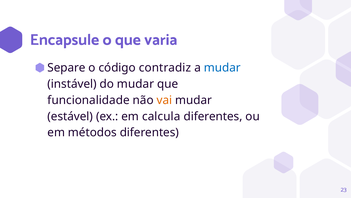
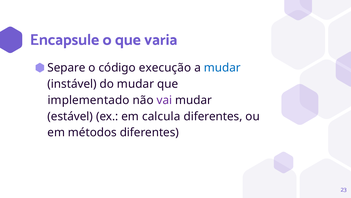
contradiz: contradiz -> execução (165, 68)
funcionalidade: funcionalidade -> implementado (89, 100)
vai colour: orange -> purple (164, 100)
